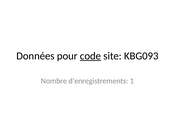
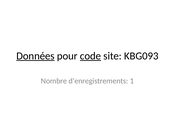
Données underline: none -> present (35, 56)
